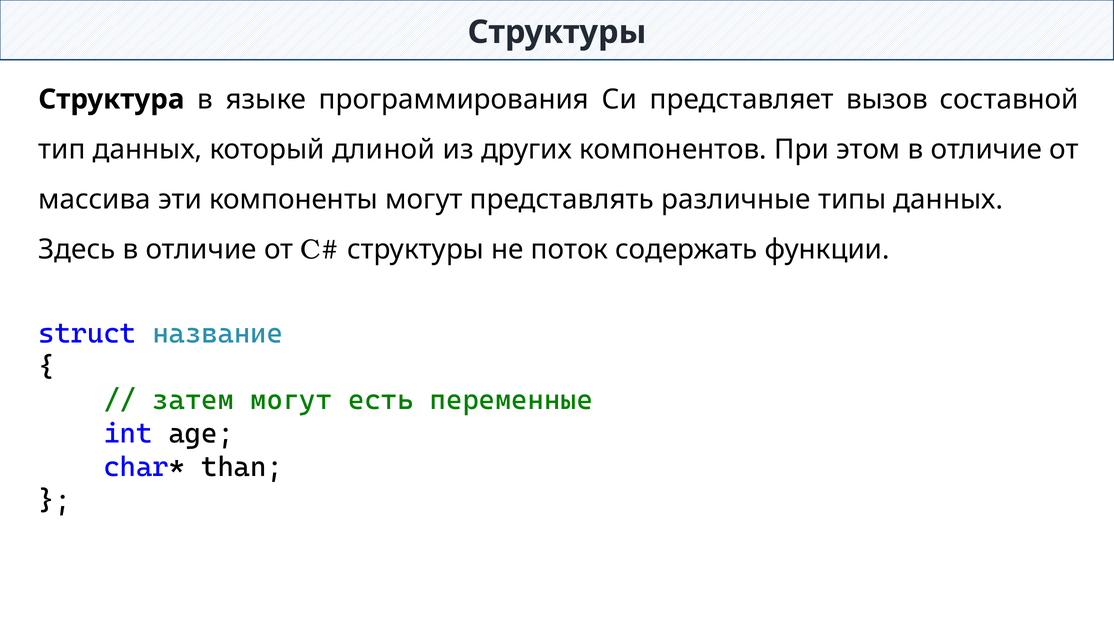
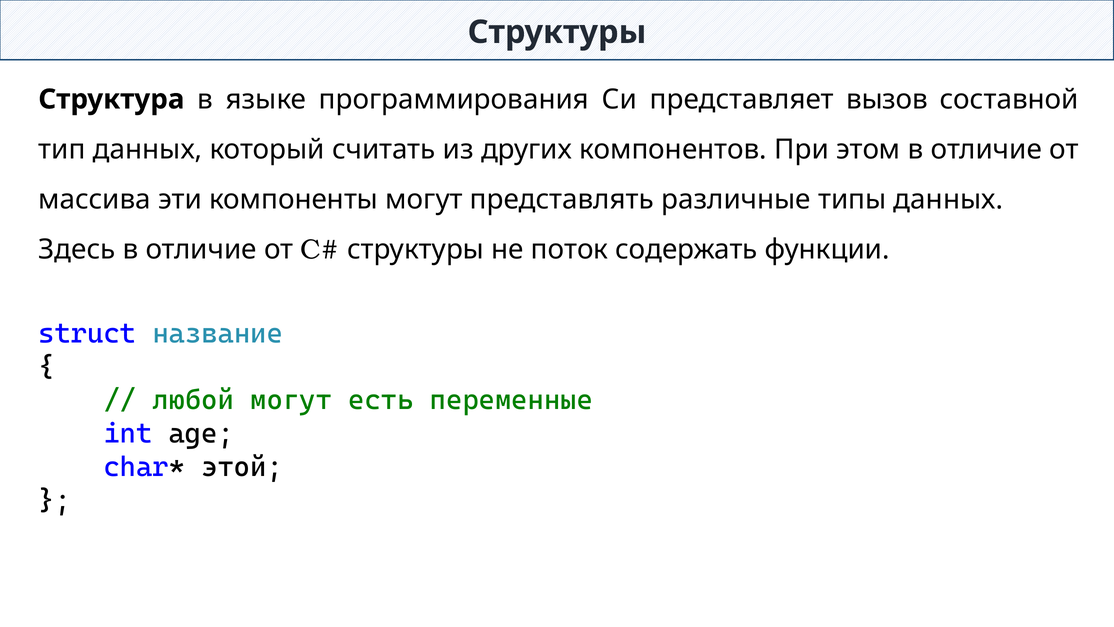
длиной: длиной -> считать (384, 149)
затем: затем -> любой (193, 400)
than: than -> этой (242, 467)
